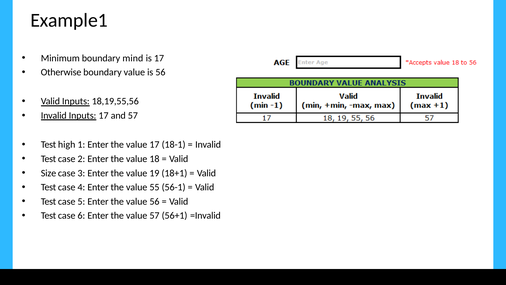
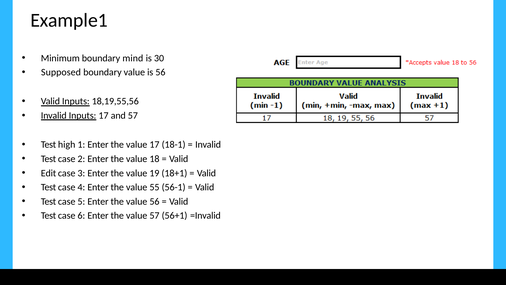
is 17: 17 -> 30 (159, 58)
Otherwise: Otherwise -> Supposed (61, 72)
Size: Size -> Edit (49, 173)
